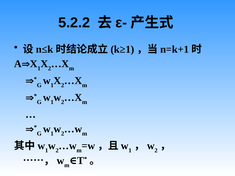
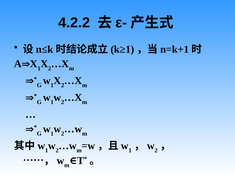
5.2.2: 5.2.2 -> 4.2.2 (74, 23)
